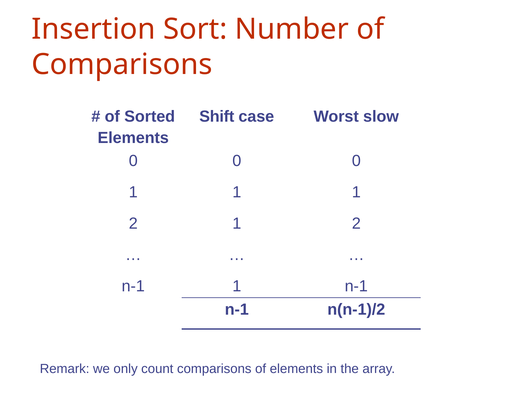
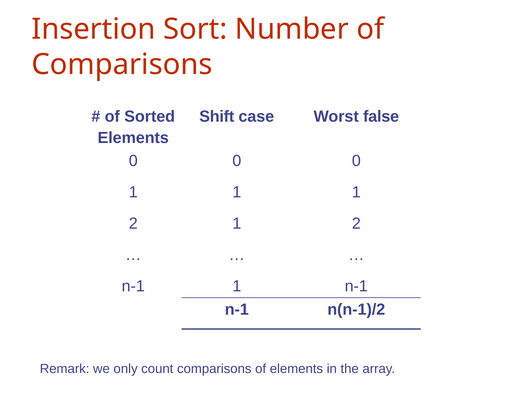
slow: slow -> false (381, 116)
